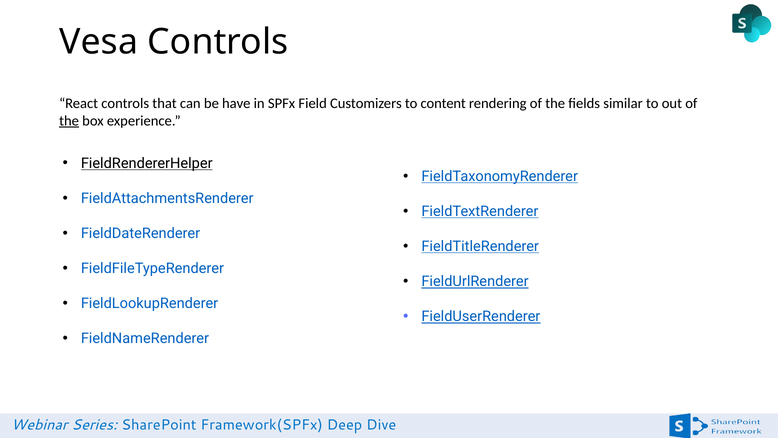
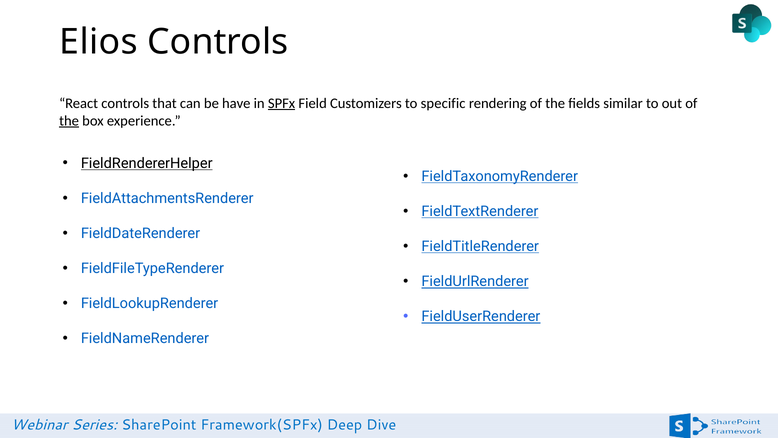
Vesa: Vesa -> Elios (99, 42)
SPFx underline: none -> present (282, 103)
content: content -> specific (443, 103)
